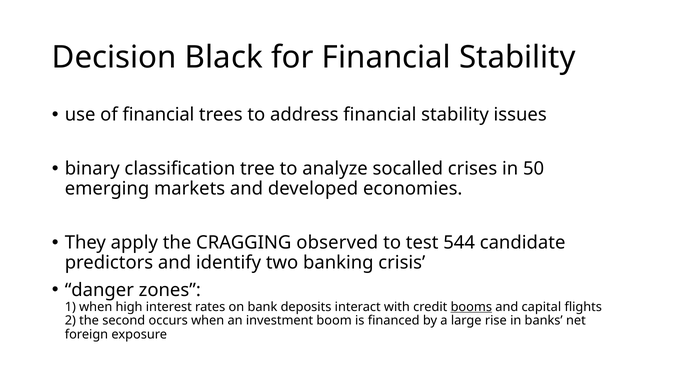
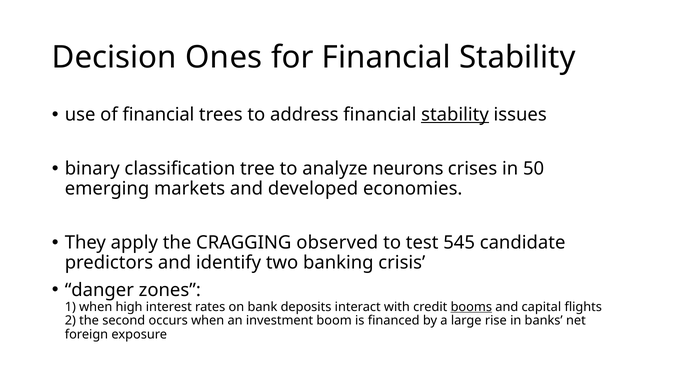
Black: Black -> Ones (224, 57)
stability underline: none -> present (455, 115)
socalled: socalled -> neurons (408, 169)
544: 544 -> 545 (459, 243)
